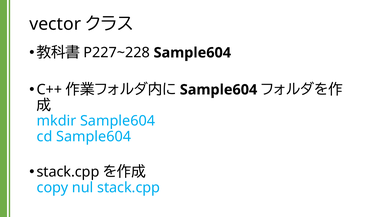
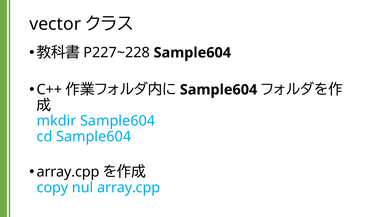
stack.cpp: stack.cpp -> array.cpp (68, 172)
nul stack.cpp: stack.cpp -> array.cpp (129, 187)
